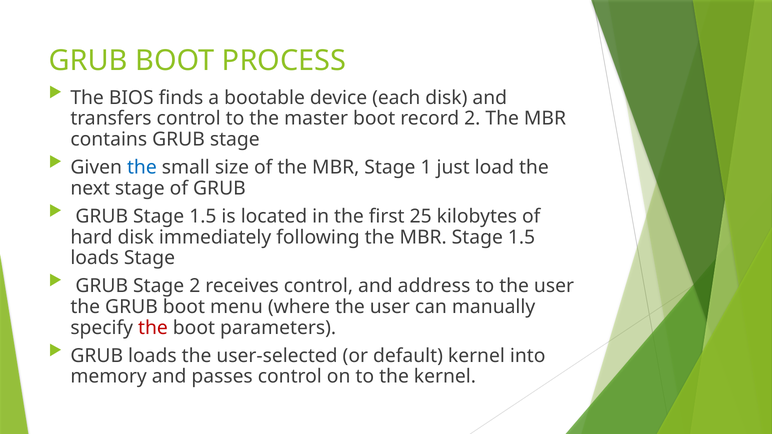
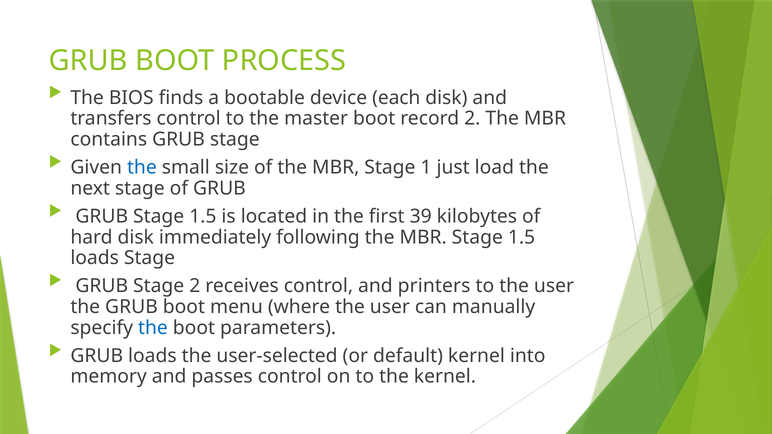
25: 25 -> 39 (421, 216)
address: address -> printers (434, 286)
the colour: red -> blue (153, 328)
